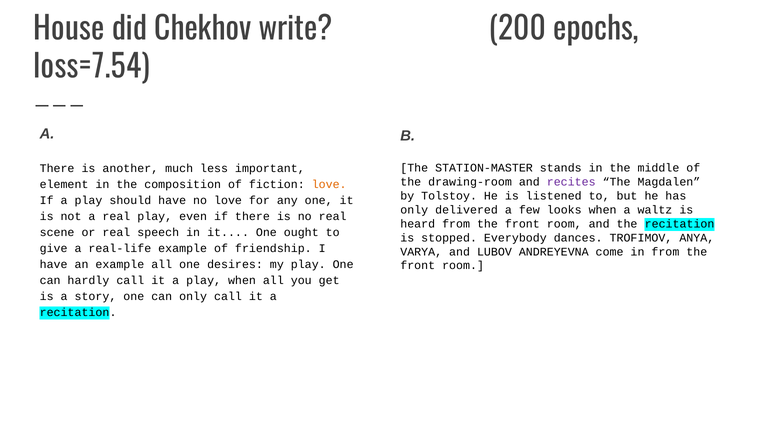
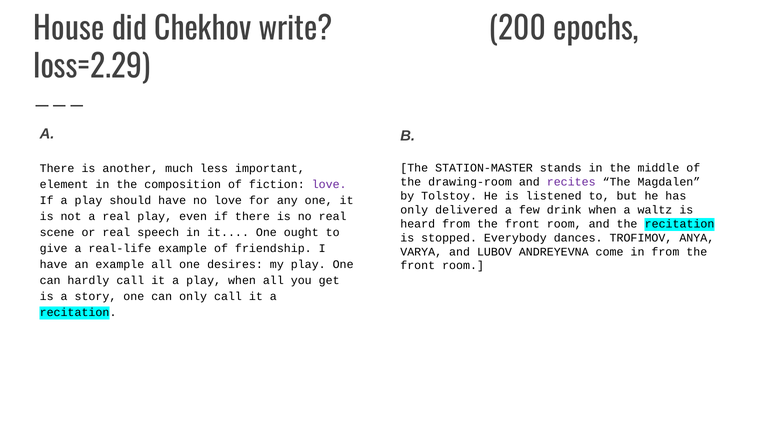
loss=7.54: loss=7.54 -> loss=2.29 (92, 67)
love colour: orange -> purple (329, 184)
looks: looks -> drink (564, 210)
